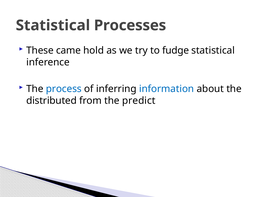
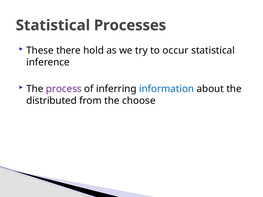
came: came -> there (68, 51)
fudge: fudge -> occur (176, 51)
process colour: blue -> purple (64, 89)
predict: predict -> choose (139, 101)
